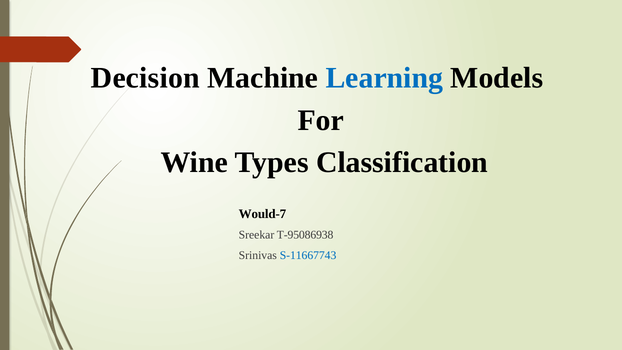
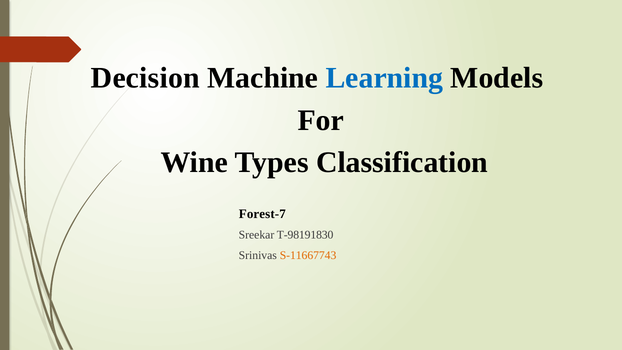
Would-7: Would-7 -> Forest-7 (262, 214)
T-95086938: T-95086938 -> T-98191830 (305, 235)
S-11667743 colour: blue -> orange (308, 255)
